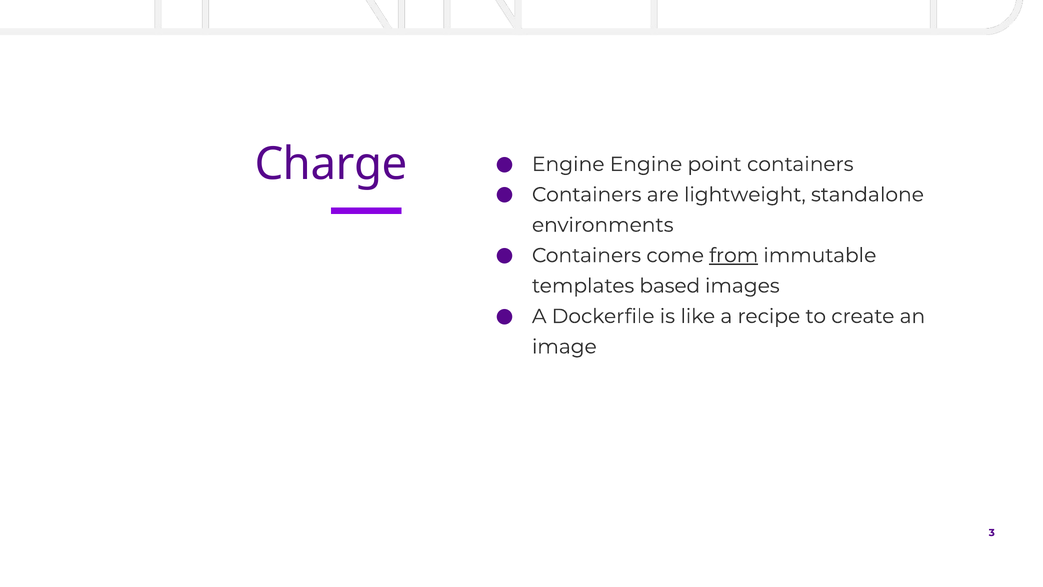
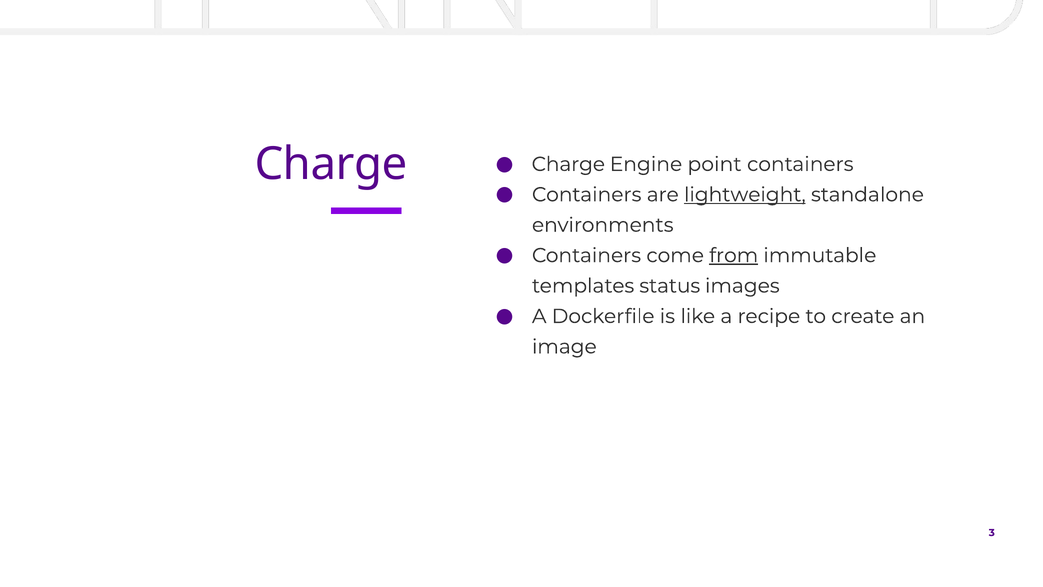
Engine: Engine -> Charge (568, 164)
lightweight underline: none -> present (745, 195)
based: based -> status (670, 286)
